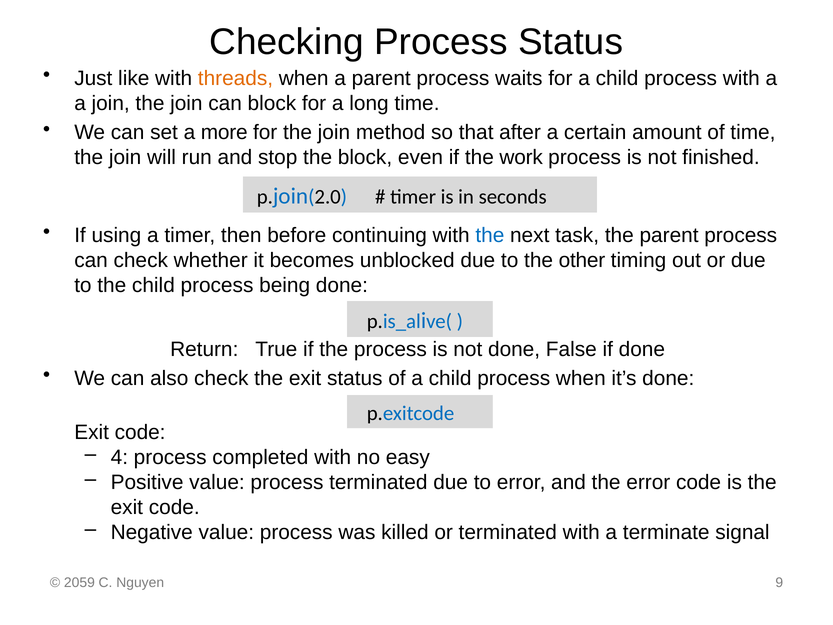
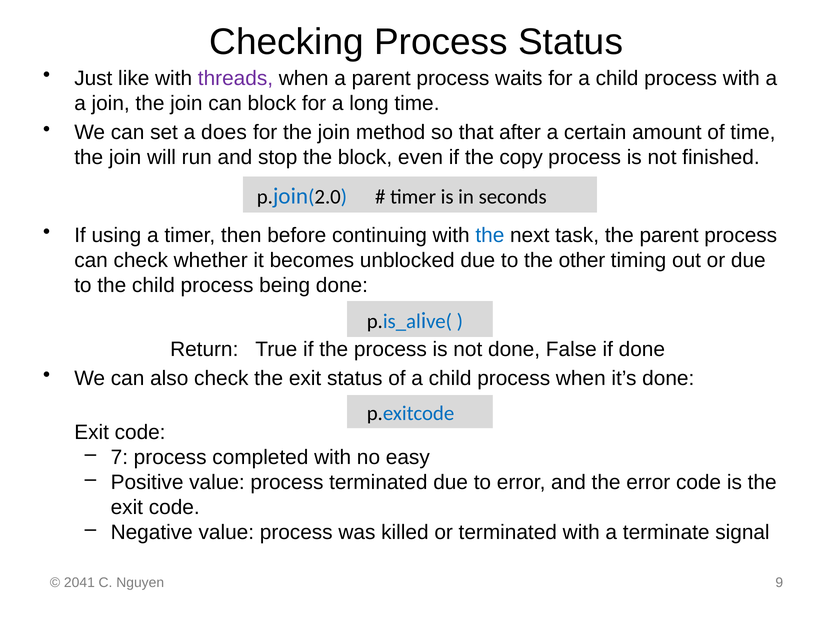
threads colour: orange -> purple (235, 78)
more: more -> does (224, 133)
work: work -> copy (521, 157)
4: 4 -> 7 (119, 457)
2059: 2059 -> 2041 (79, 582)
